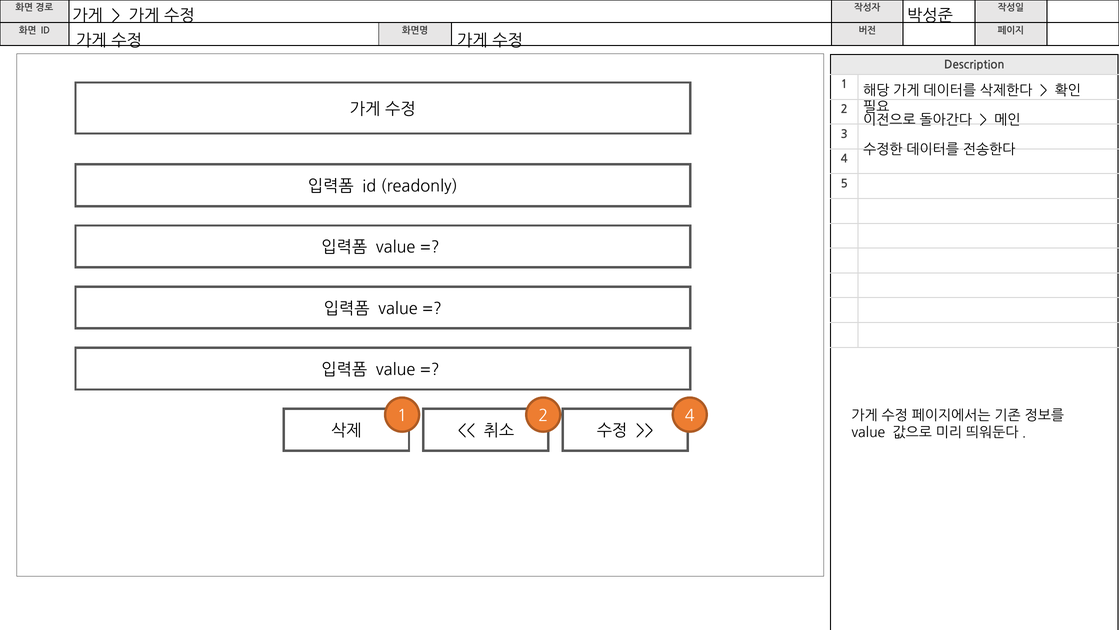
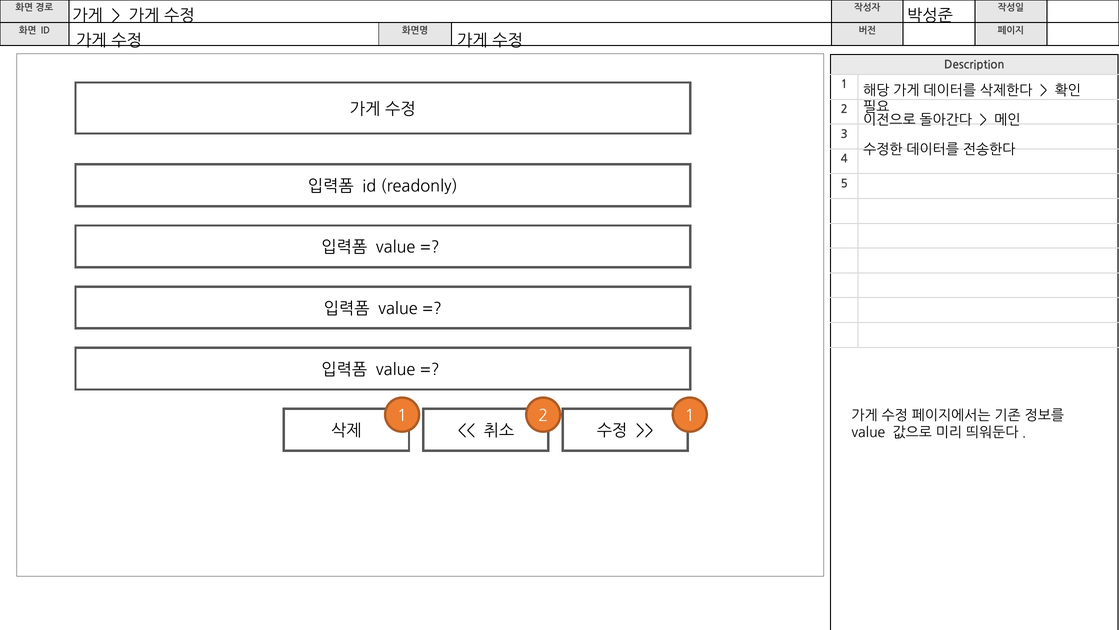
2 4: 4 -> 1 (690, 415)
